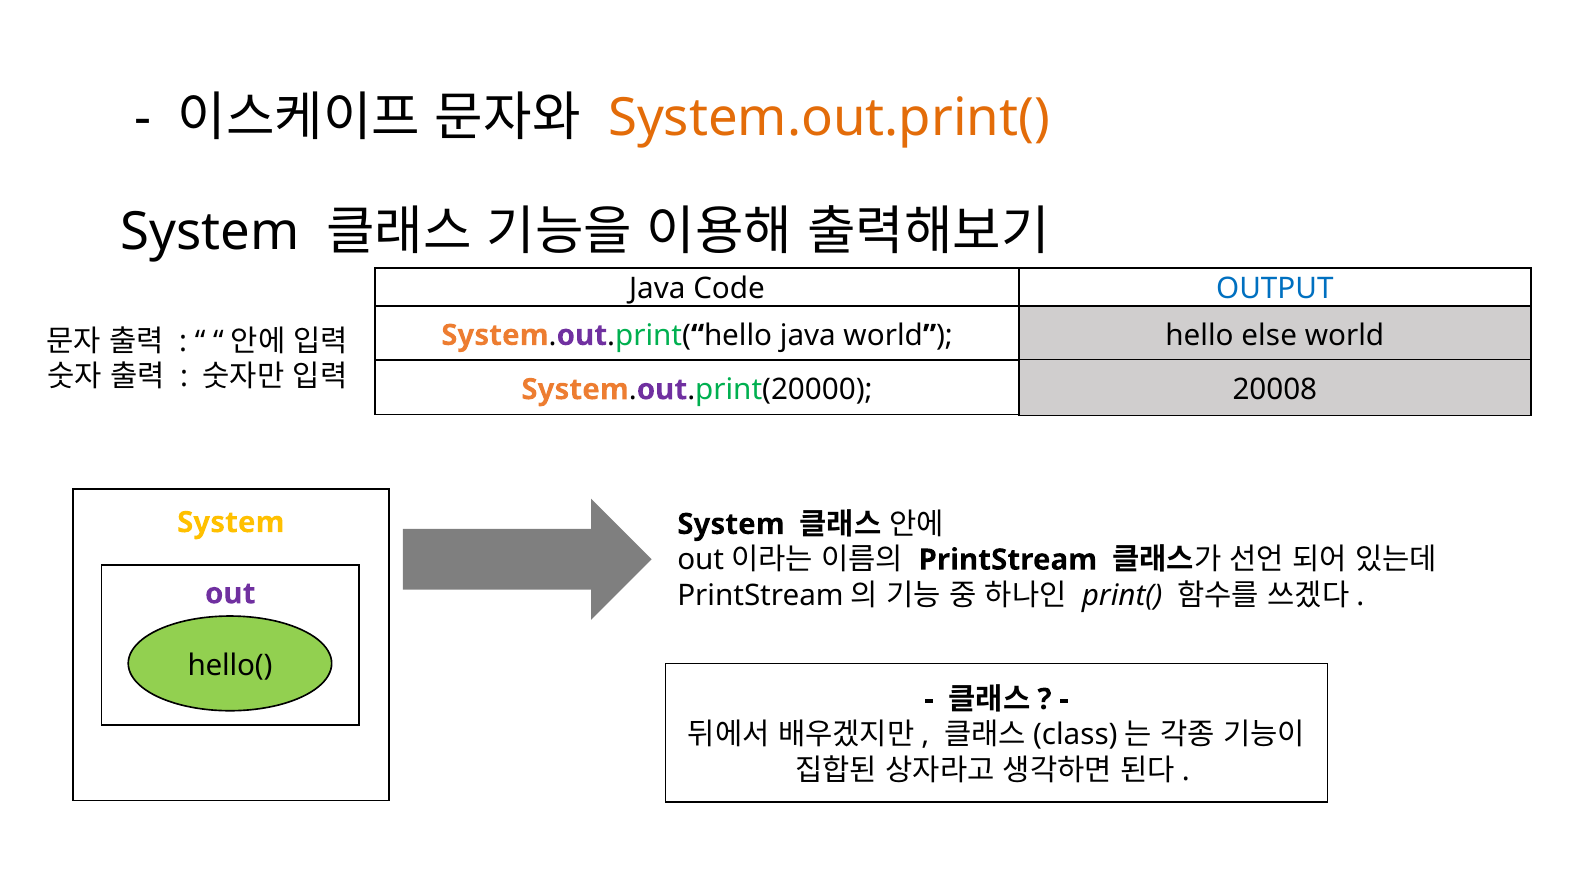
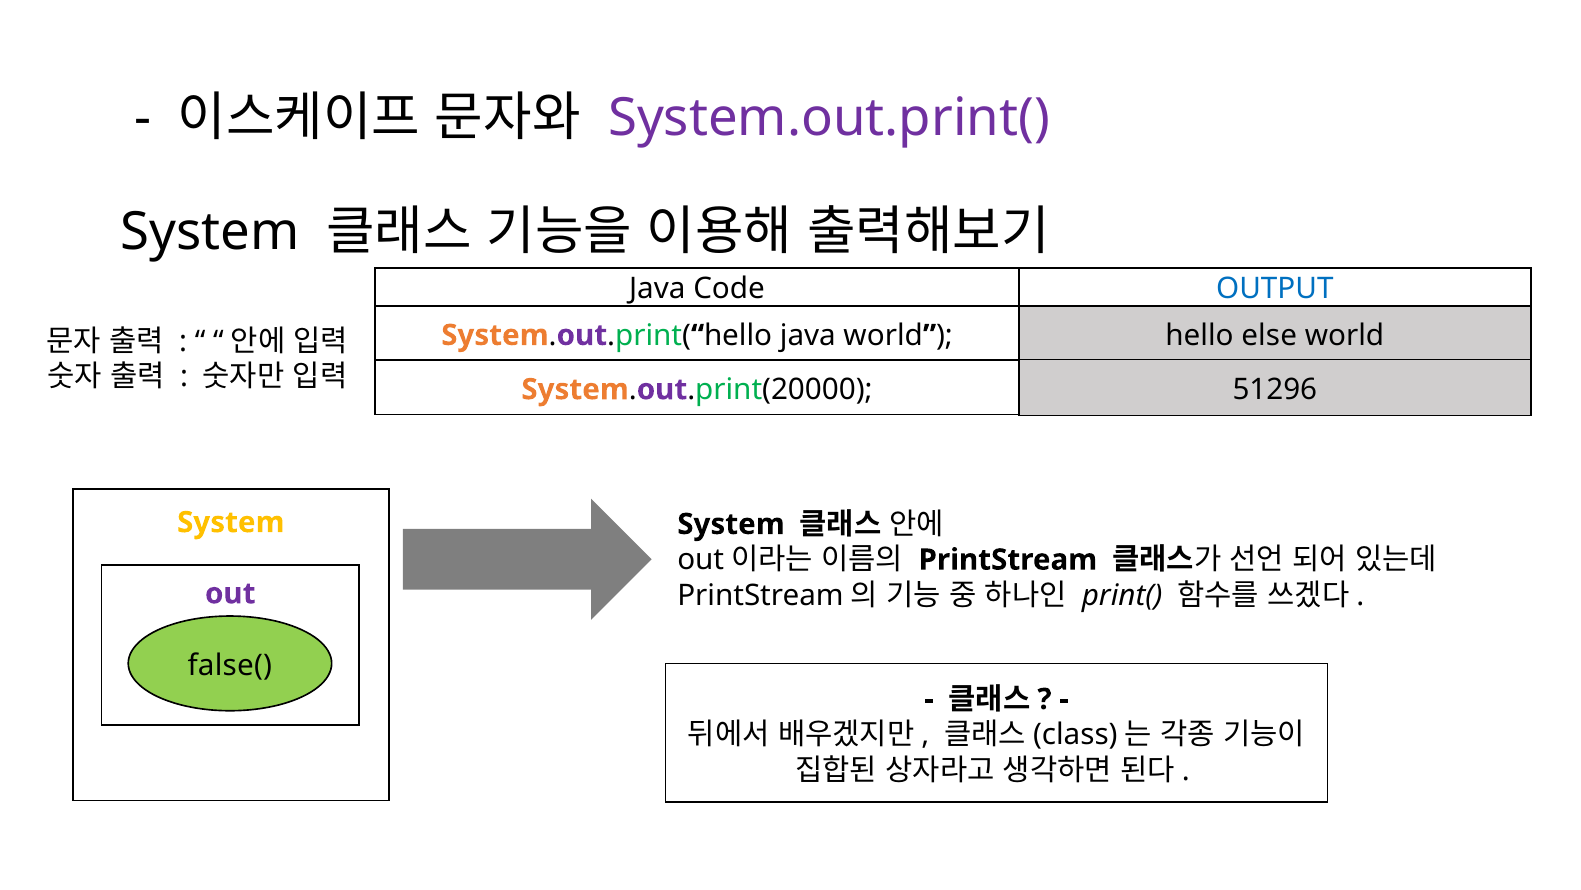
System.out.print( colour: orange -> purple (829, 118)
20008: 20008 -> 51296 (1275, 389)
hello(: hello( -> false( (230, 665)
